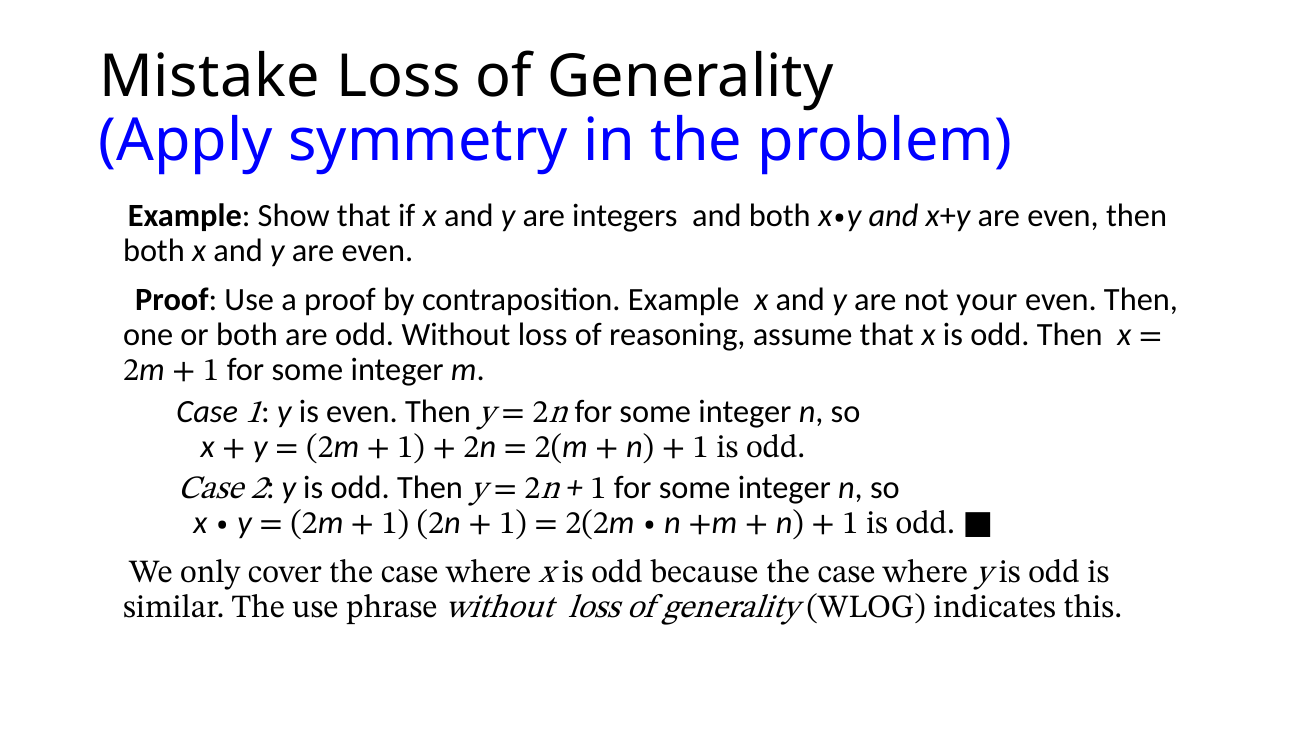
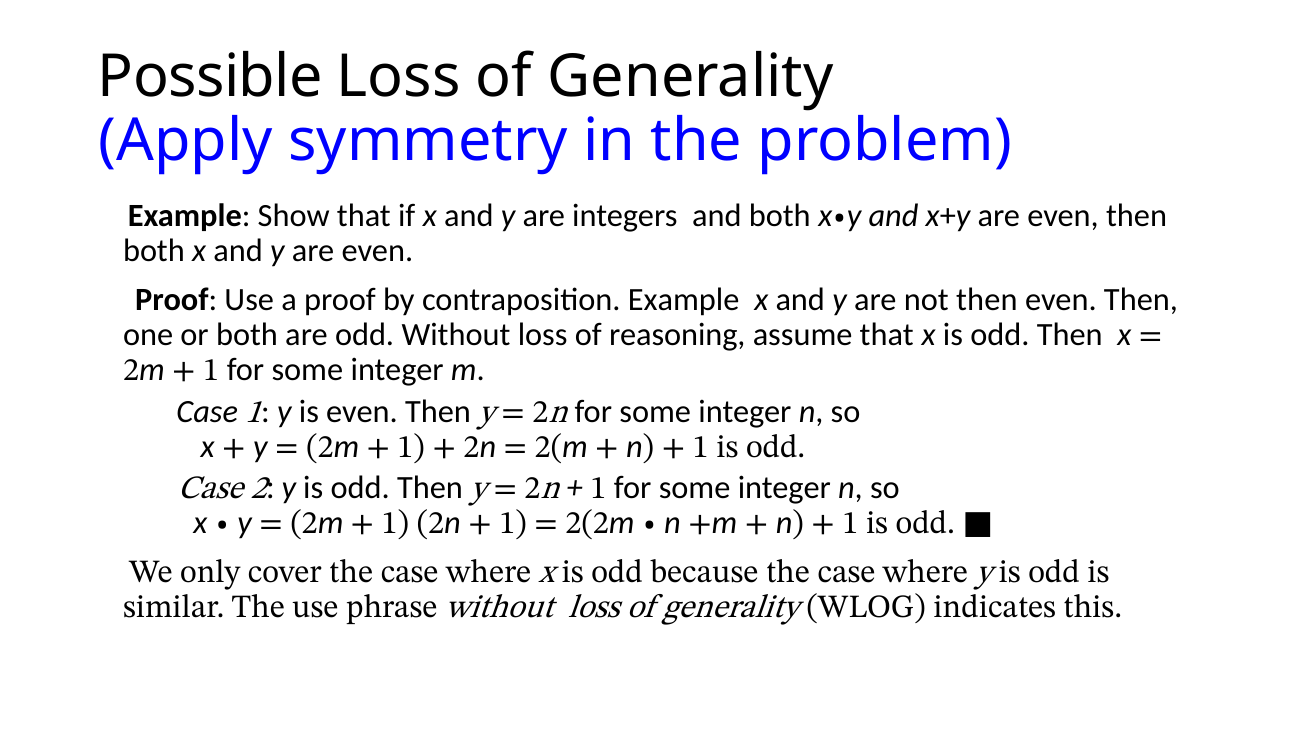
Mistake: Mistake -> Possible (210, 77)
not your: your -> then (987, 299)
